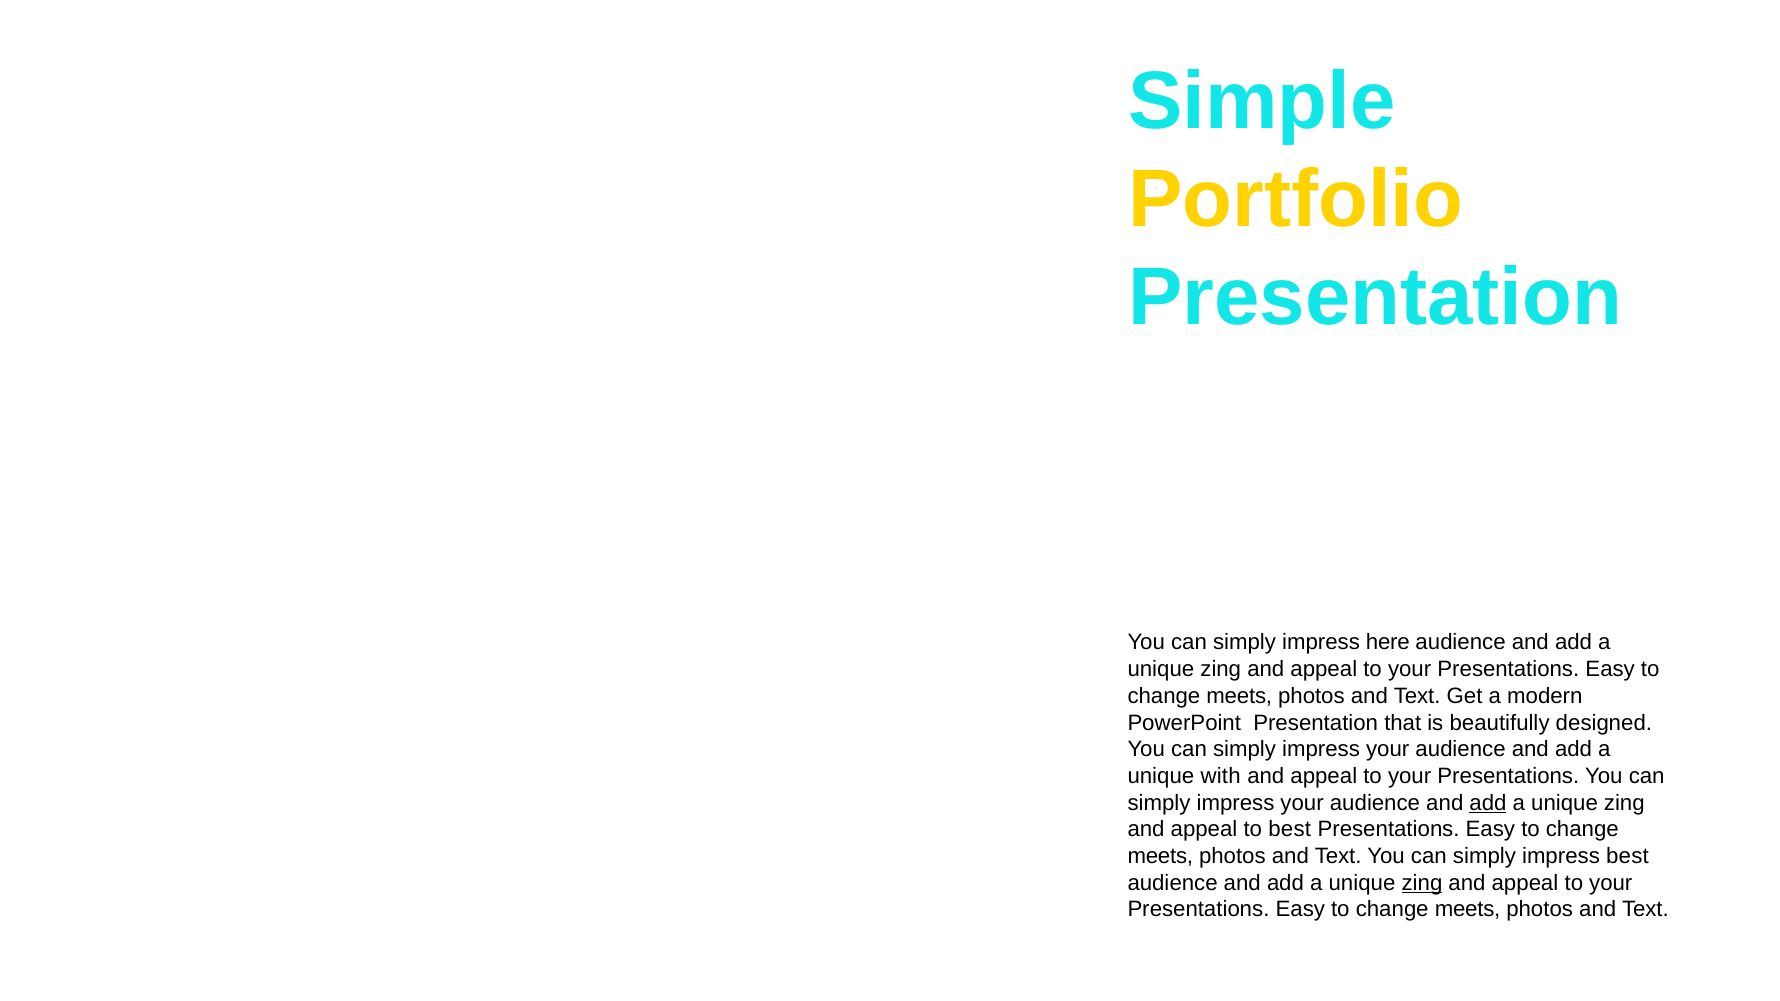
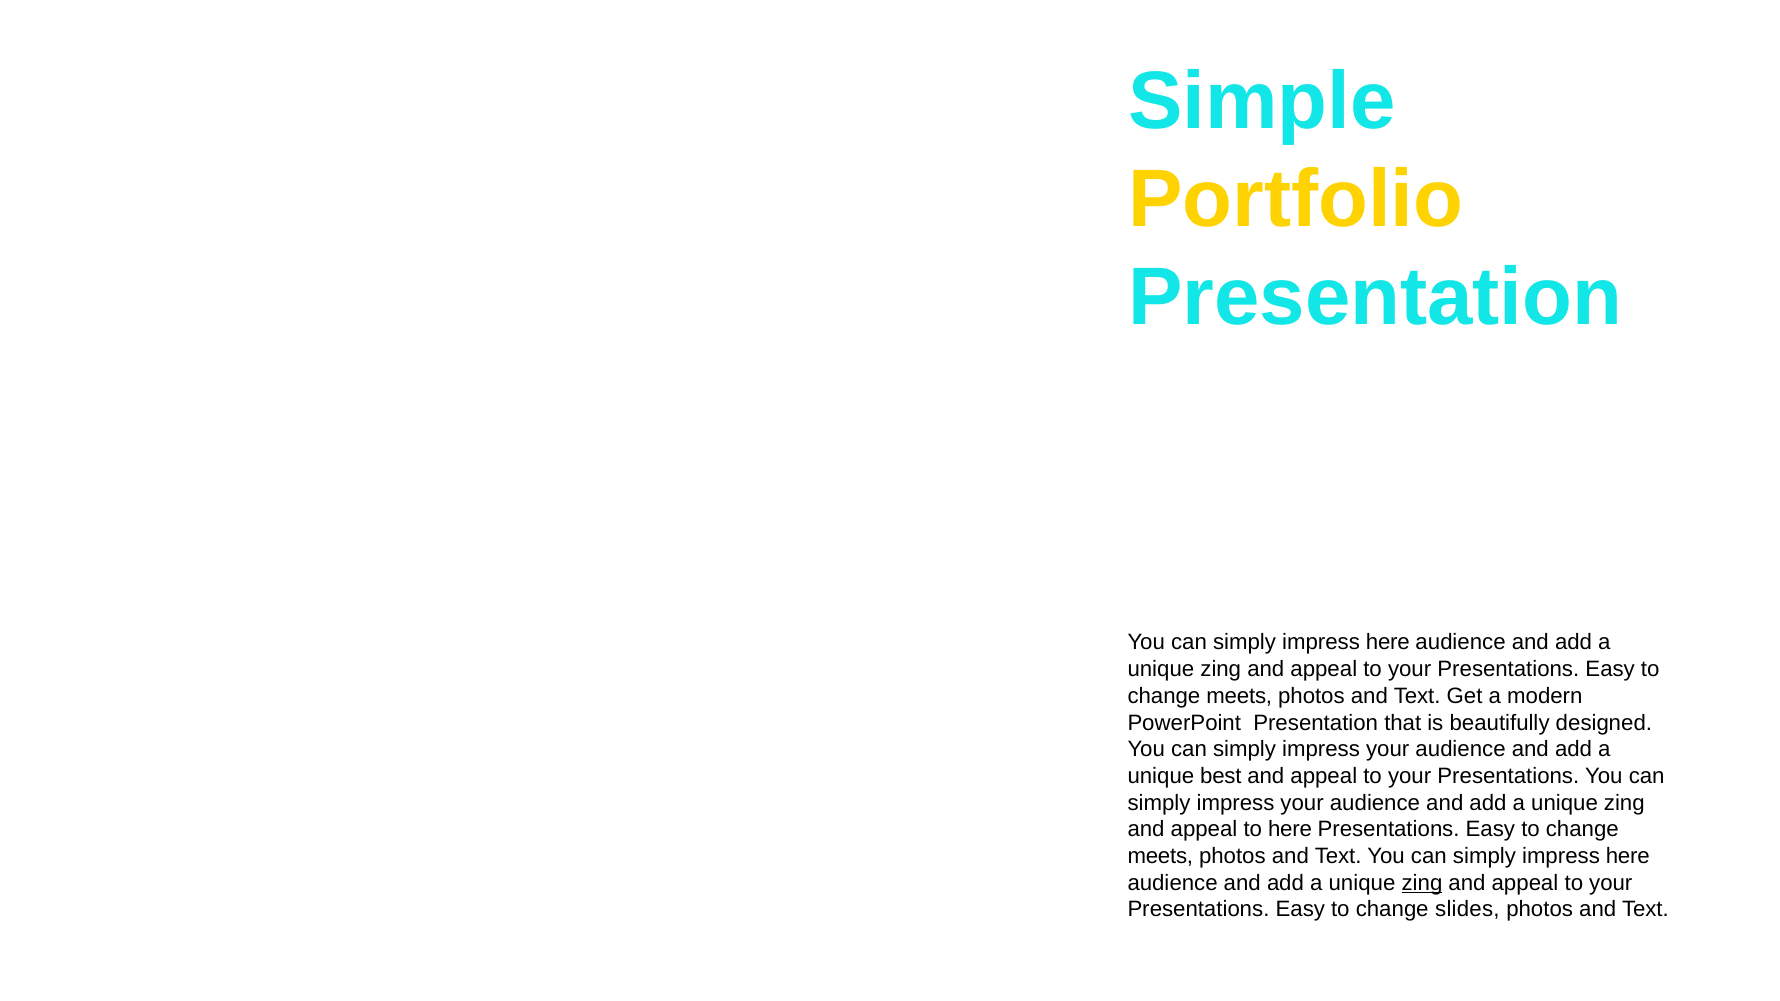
with: with -> best (1221, 776)
add underline: present -> none (1488, 803)
to best: best -> here (1290, 830)
best: best -> here (1628, 856)
meets: meets -> slides (1467, 910)
